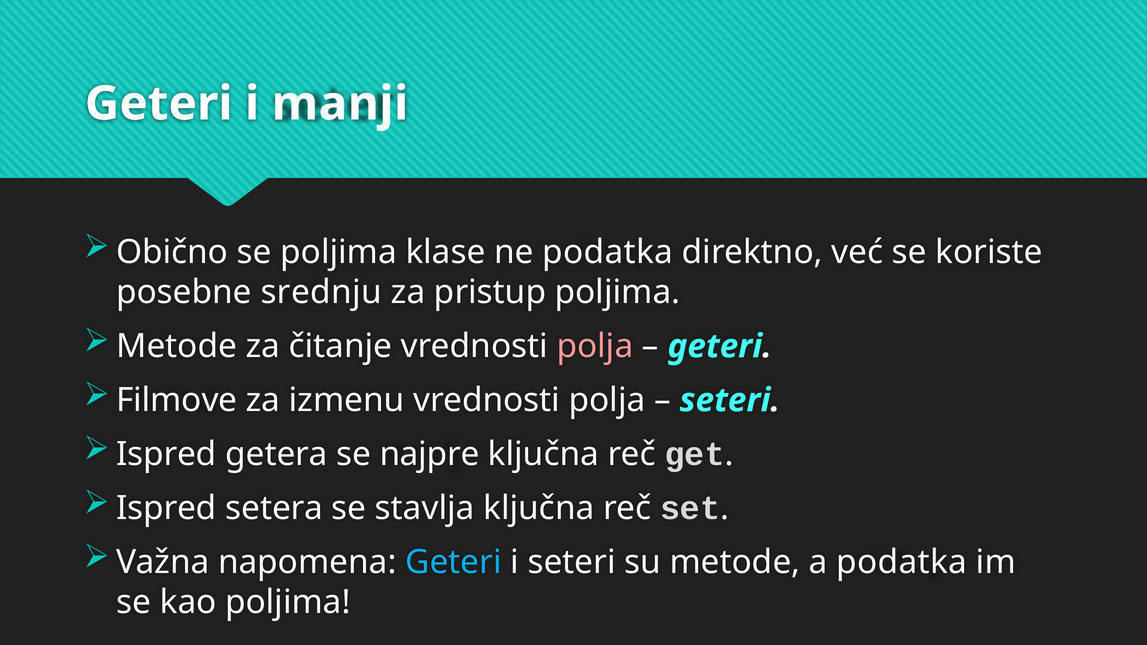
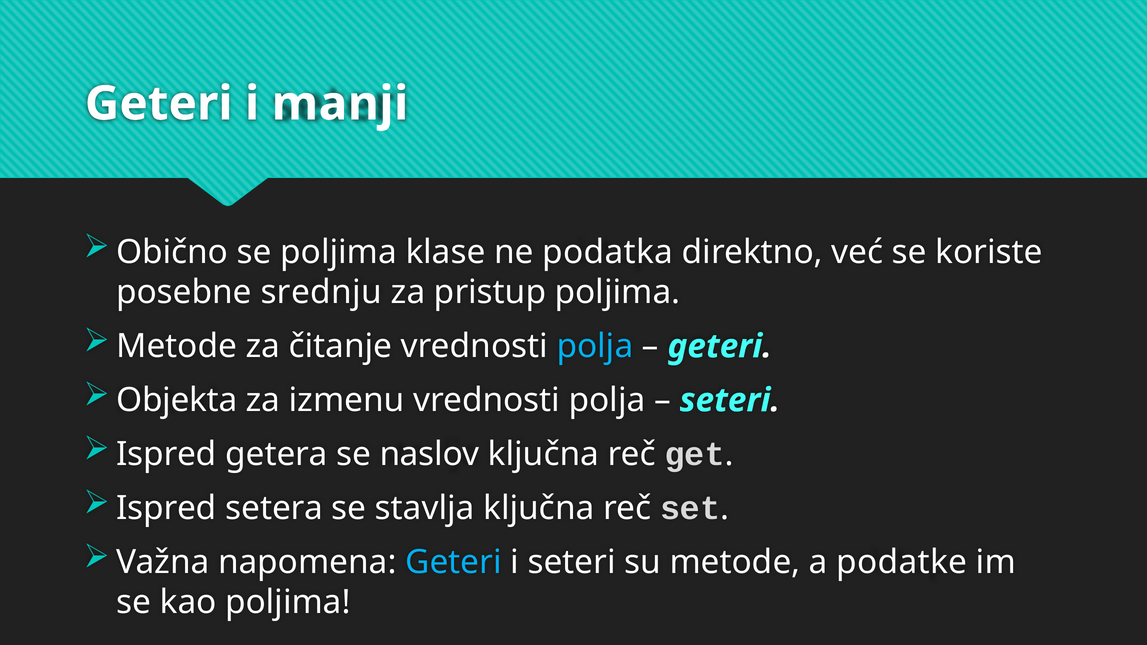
polja colour: pink -> light blue (595, 346)
Filmove: Filmove -> Objekta (177, 400)
najpre: najpre -> naslov (430, 454)
a podatka: podatka -> podatke (902, 562)
